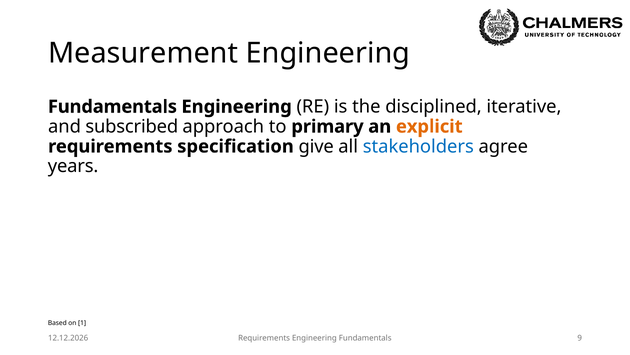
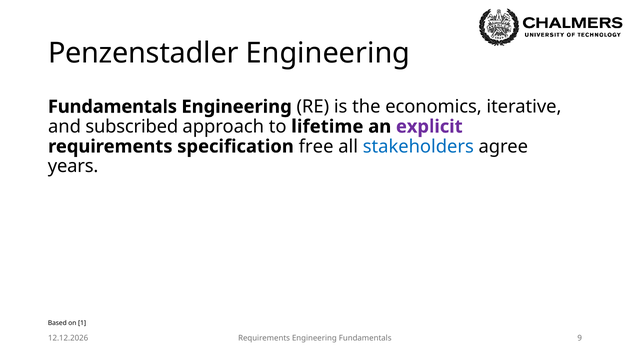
Measurement: Measurement -> Penzenstadler (143, 53)
disciplined: disciplined -> economics (434, 107)
primary: primary -> lifetime (327, 126)
explicit colour: orange -> purple (429, 126)
give: give -> free (316, 146)
